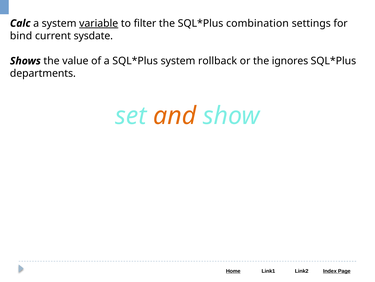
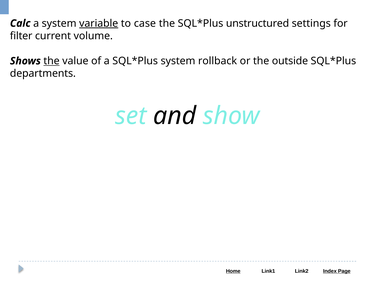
filter: filter -> case (145, 23)
combination: combination -> unstructured (258, 23)
bind: bind -> filter (21, 36)
sysdate: sysdate -> volume (93, 36)
the underline: none -> present (52, 61)
ignores: ignores -> outside (290, 61)
and colour: orange -> black (175, 115)
